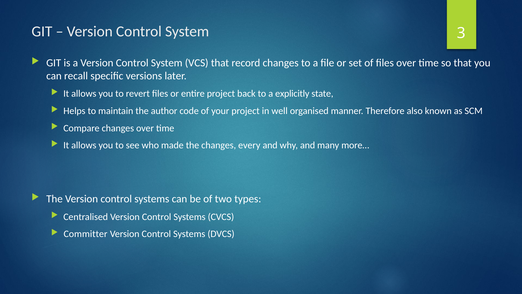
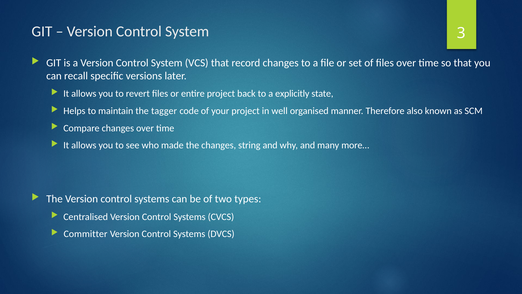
author: author -> tagger (164, 111)
every: every -> string (249, 145)
